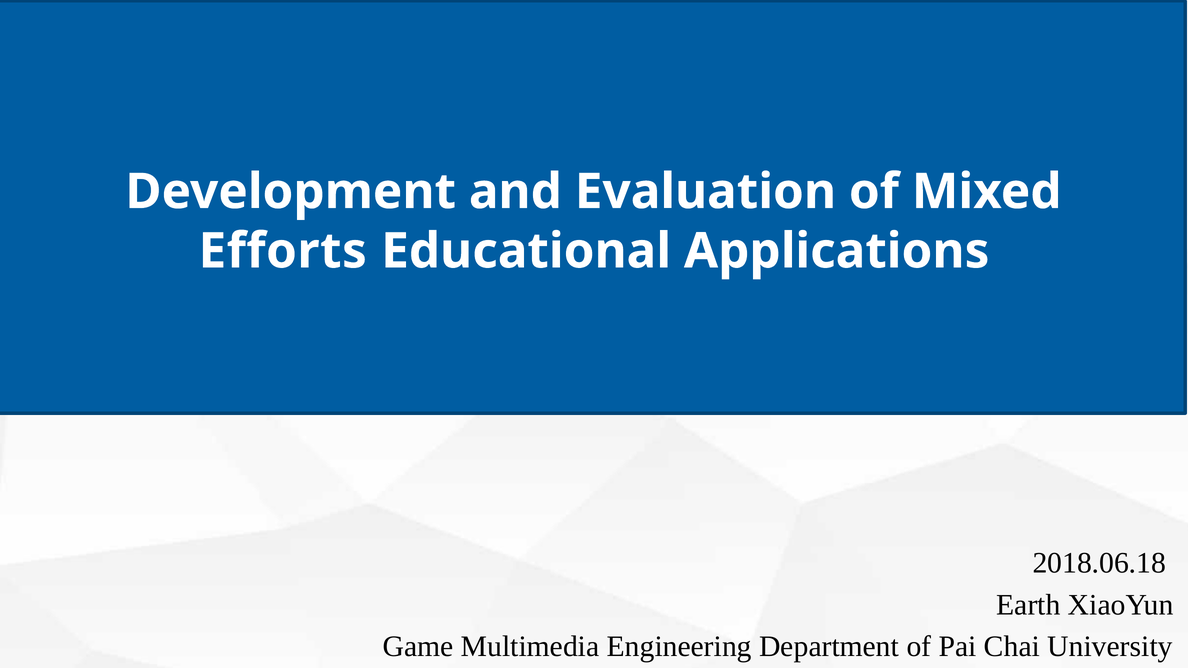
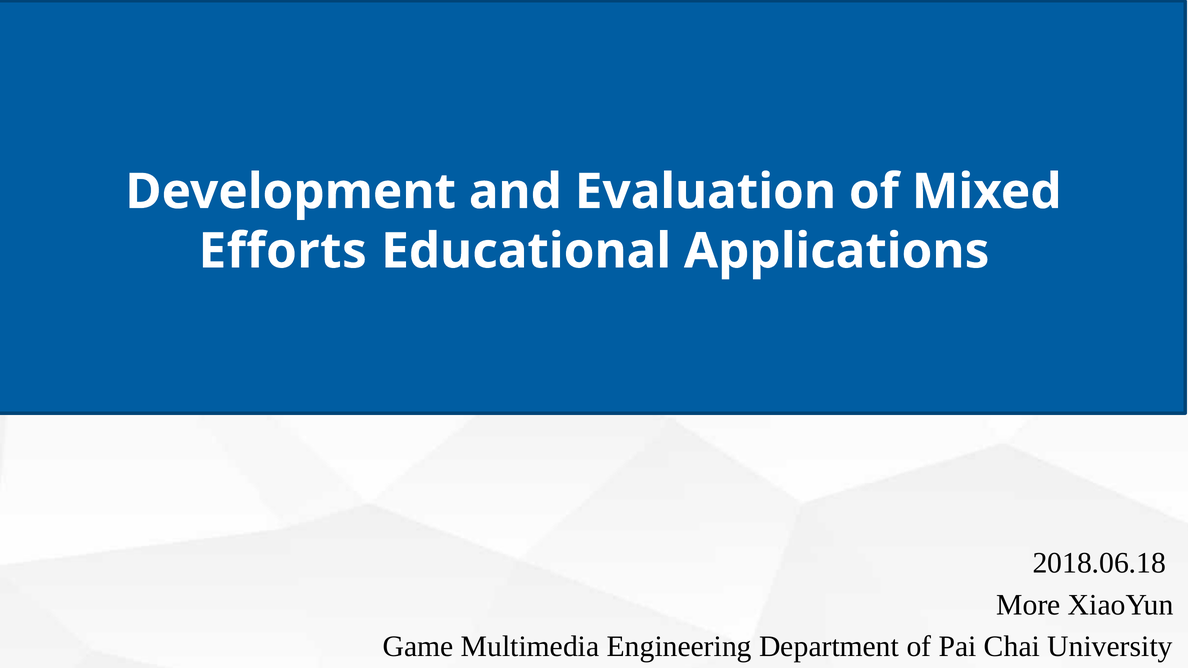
Earth: Earth -> More (1028, 605)
